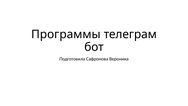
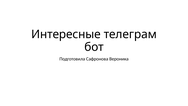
Программы: Программы -> Интересные (66, 34)
